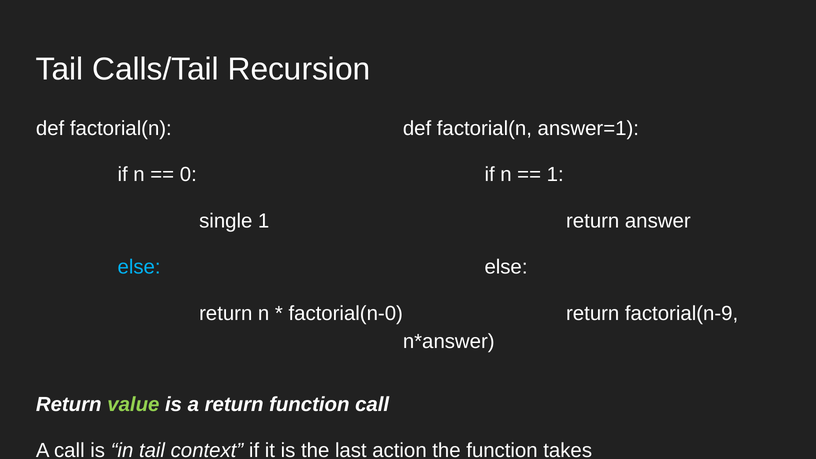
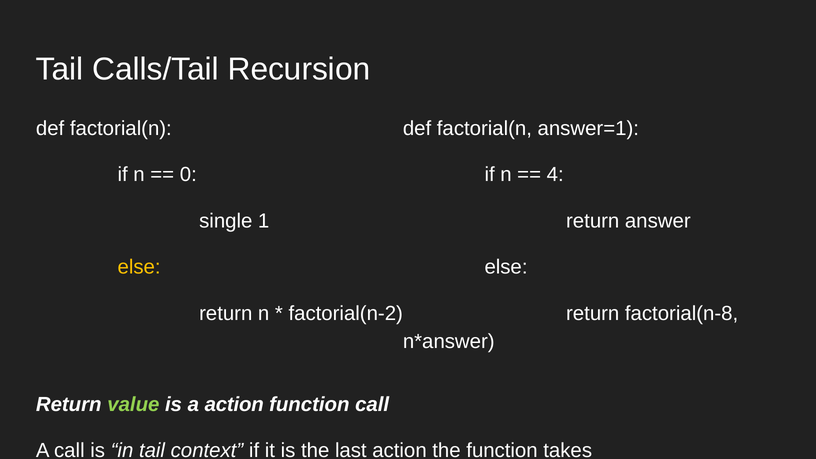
1: 1 -> 4 (555, 175)
else colour: light blue -> yellow (139, 267)
factorial(n-0: factorial(n-0 -> factorial(n-2 (346, 313)
factorial(n-9: factorial(n-9 -> factorial(n-8 (682, 313)
a return: return -> action (234, 404)
